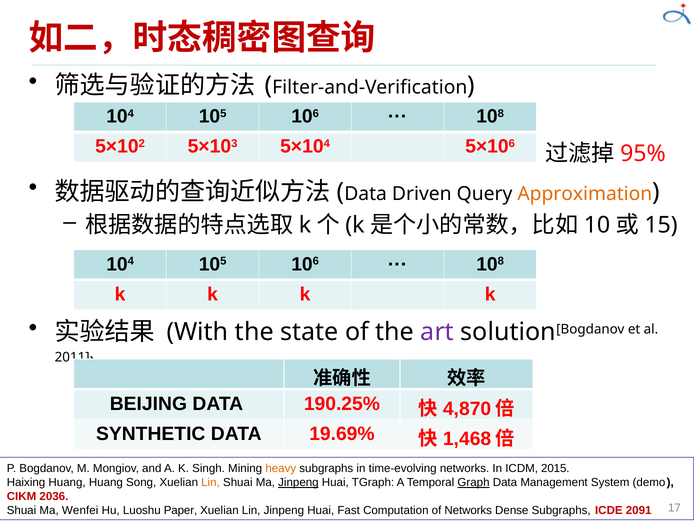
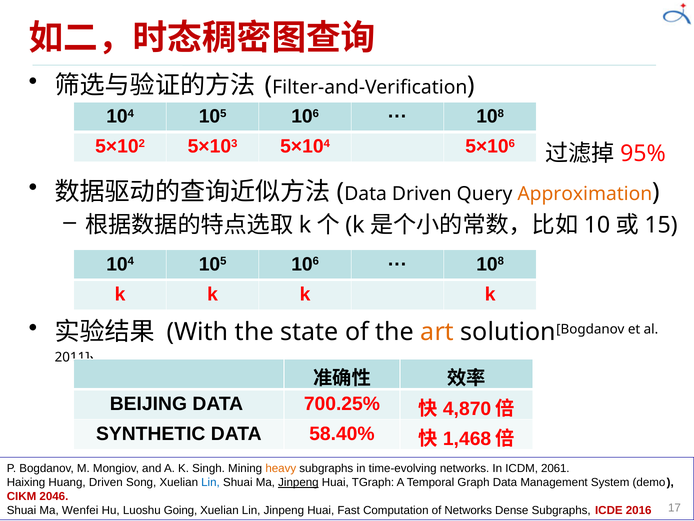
art colour: purple -> orange (437, 332)
190.25%: 190.25% -> 700.25% (342, 403)
19.69%: 19.69% -> 58.40% (342, 433)
2015: 2015 -> 2061 (555, 468)
Huang Huang: Huang -> Driven (106, 482)
Lin colour: orange -> blue (210, 482)
Graph underline: present -> none (474, 482)
2036: 2036 -> 2046 (54, 496)
Paper: Paper -> Going (180, 510)
2091: 2091 -> 2016 (639, 510)
